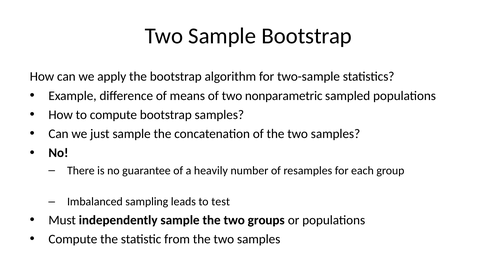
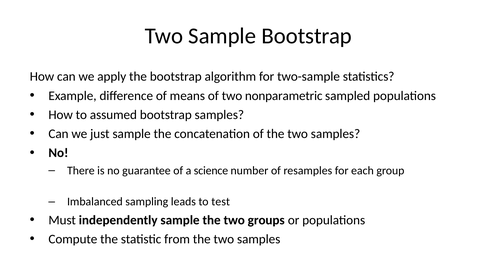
to compute: compute -> assumed (113, 115)
heavily: heavily -> science (211, 170)
